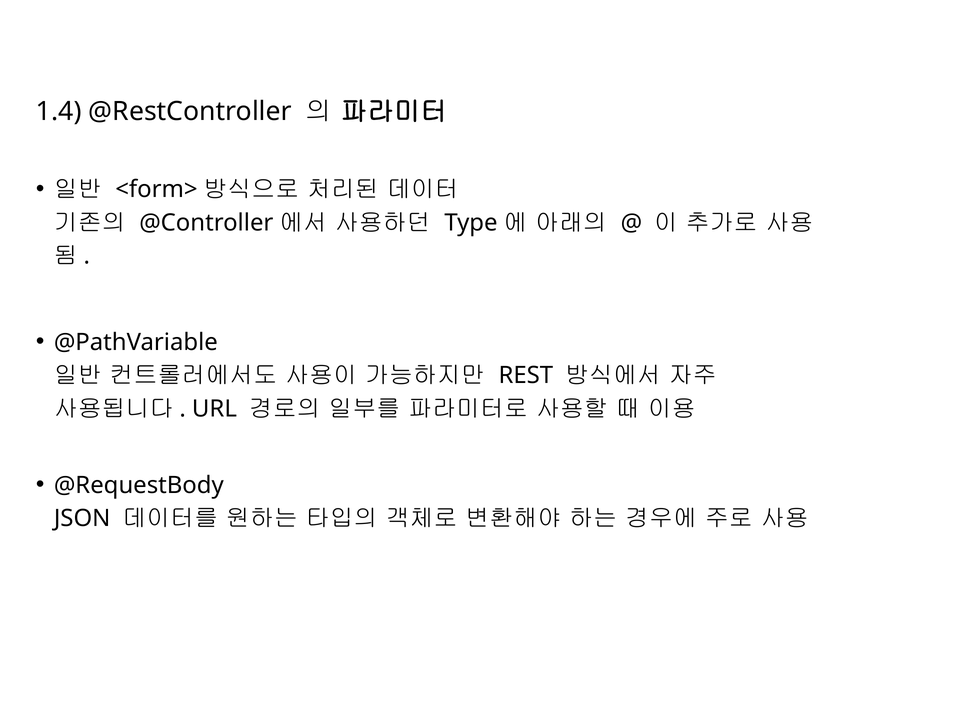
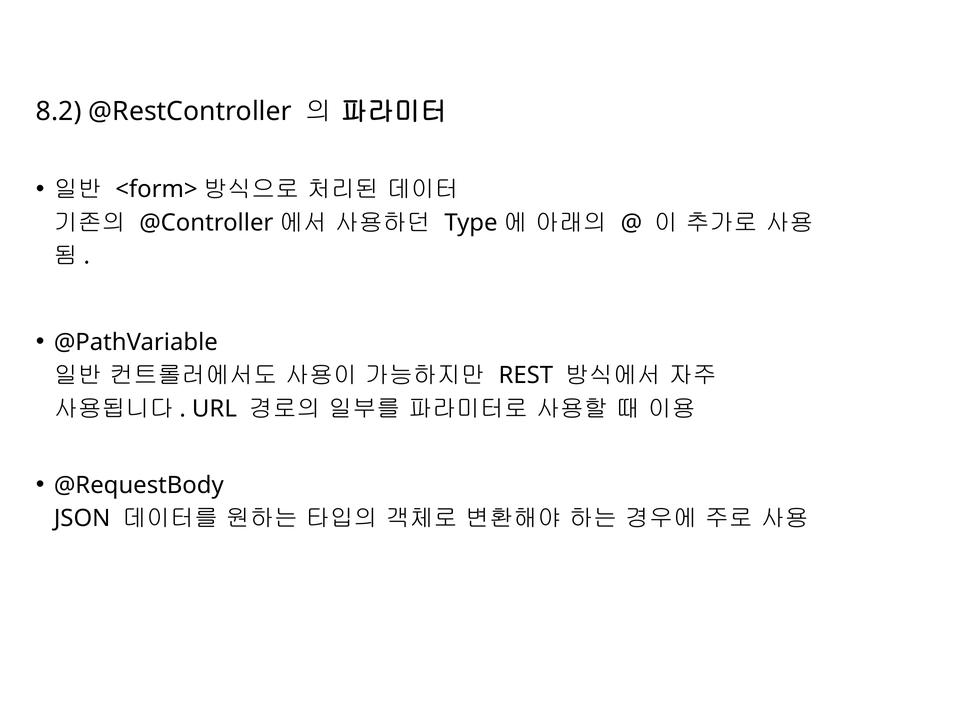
1.4: 1.4 -> 8.2 (59, 112)
